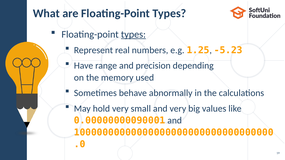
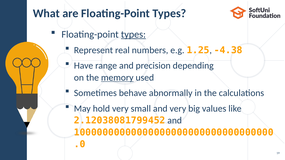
-5.23: -5.23 -> -4.38 (228, 50)
memory underline: none -> present (117, 78)
0.00000000090001: 0.00000000090001 -> 2.12038081799452 (120, 121)
